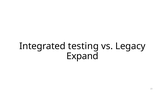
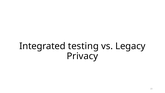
Expand: Expand -> Privacy (82, 56)
